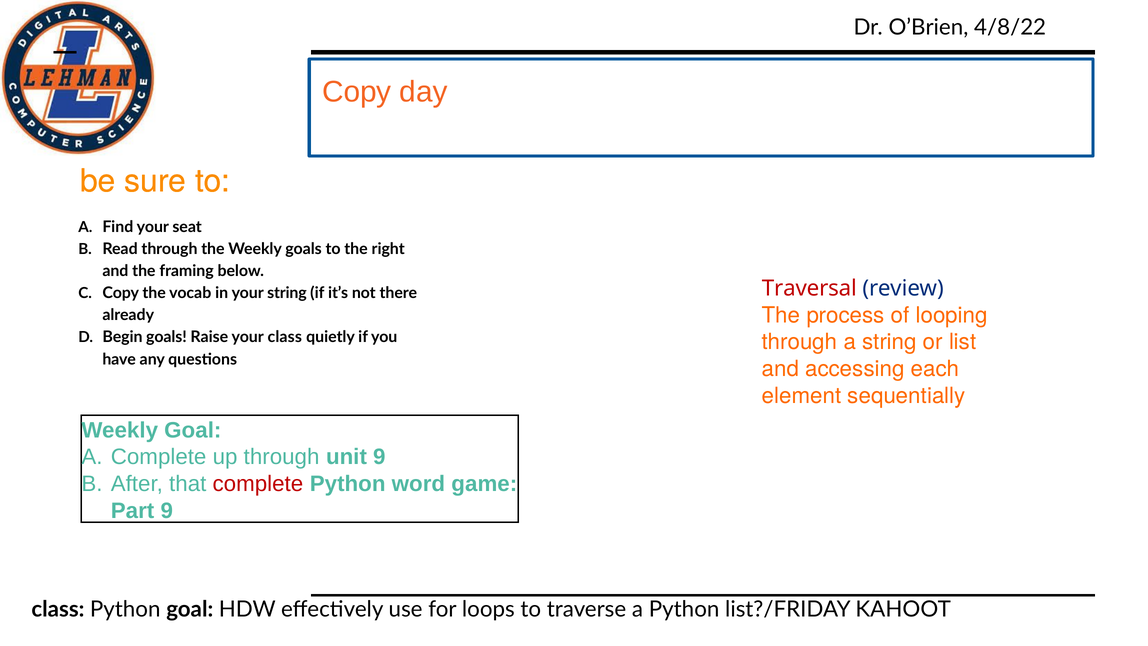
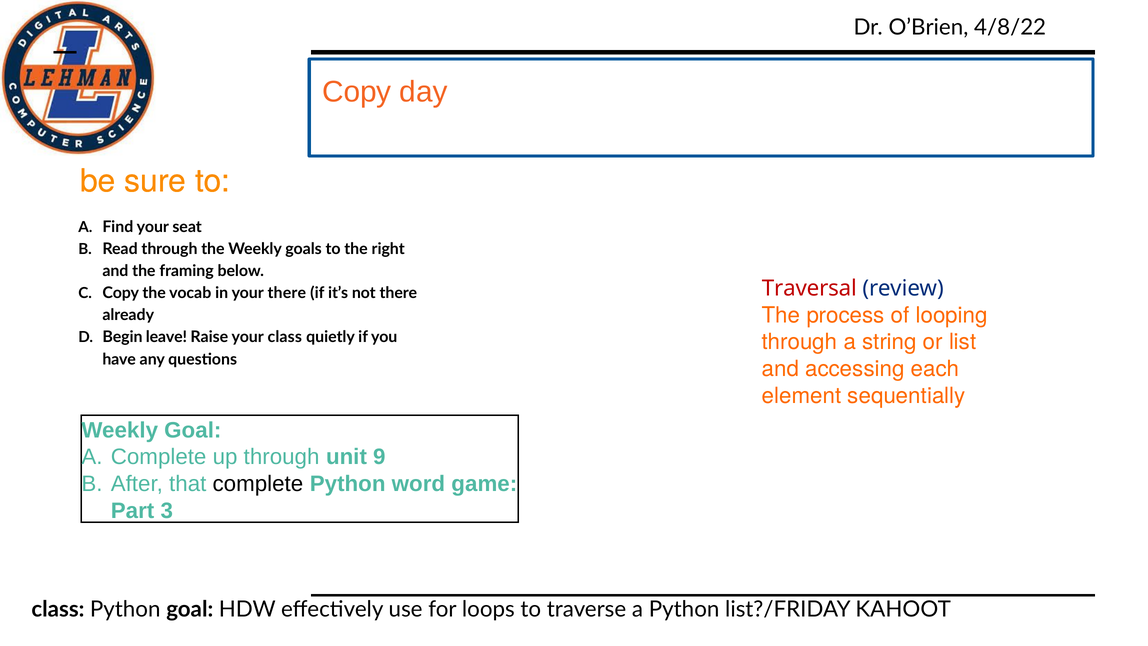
your string: string -> there (287, 293)
Begin goals: goals -> leave (166, 337)
complete colour: red -> black (258, 484)
Part 9: 9 -> 3 (167, 510)
